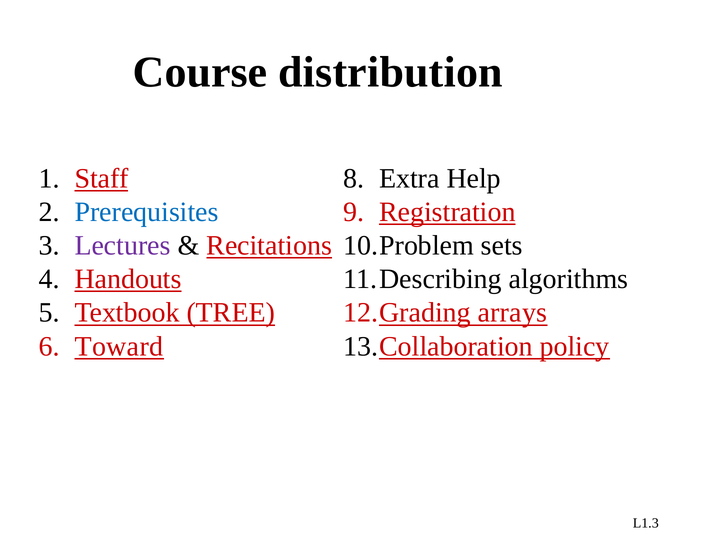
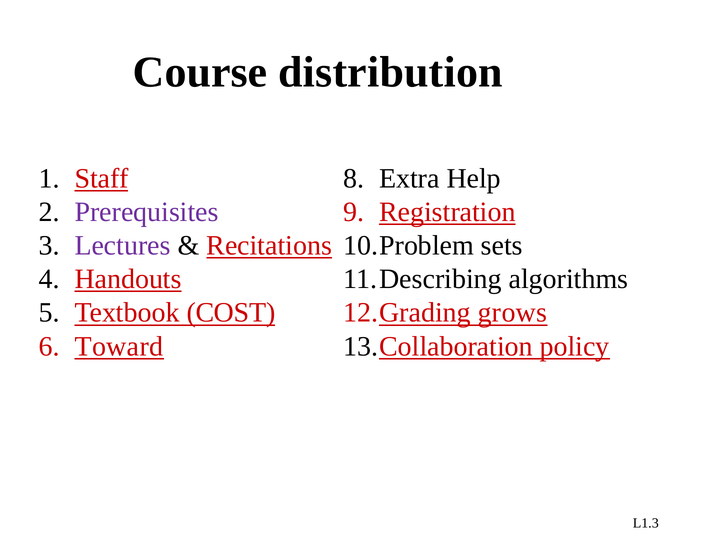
Prerequisites colour: blue -> purple (147, 212)
TREE: TREE -> COST (231, 313)
arrays: arrays -> grows (512, 313)
